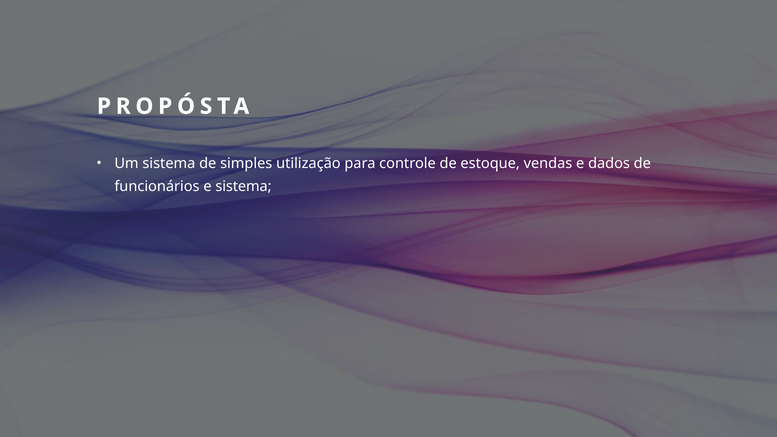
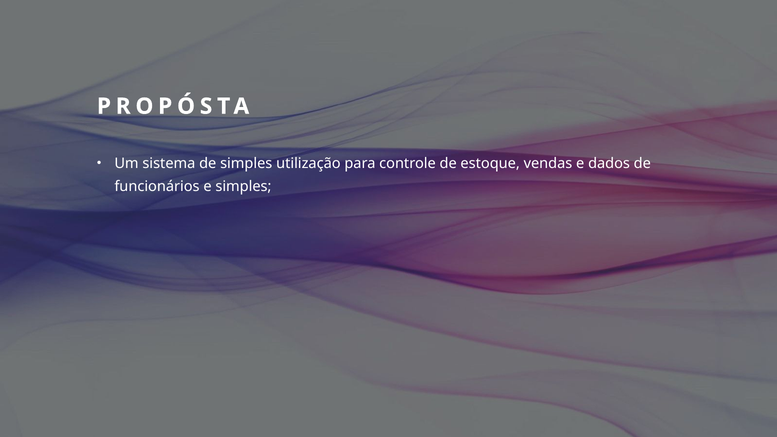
e sistema: sistema -> simples (243, 186)
